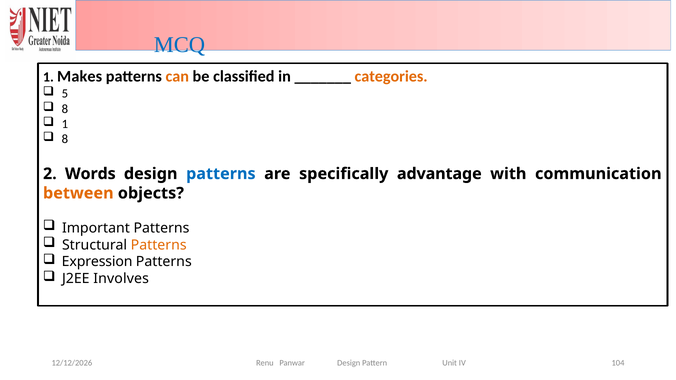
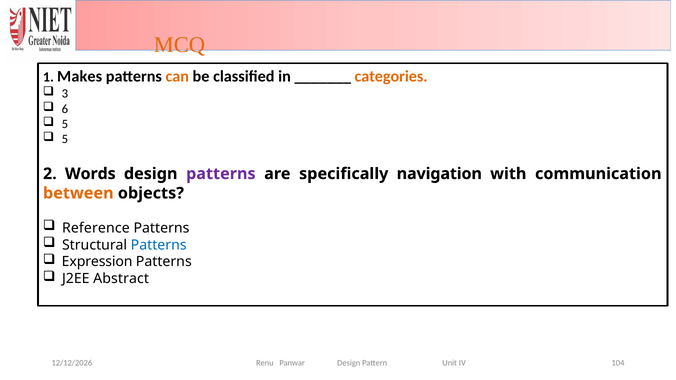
MCQ colour: blue -> orange (179, 45)
5: 5 -> 3 (65, 94)
8: 8 -> 6 (65, 109)
1: 1 -> 5 (65, 124)
8: 8 -> 5 (65, 139)
patterns colour: blue -> purple (221, 174)
advantage: advantage -> navigation (439, 174)
Important: Important -> Reference (96, 228)
Patterns colour: orange -> blue (159, 245)
Involves: Involves -> Abstract (121, 279)
